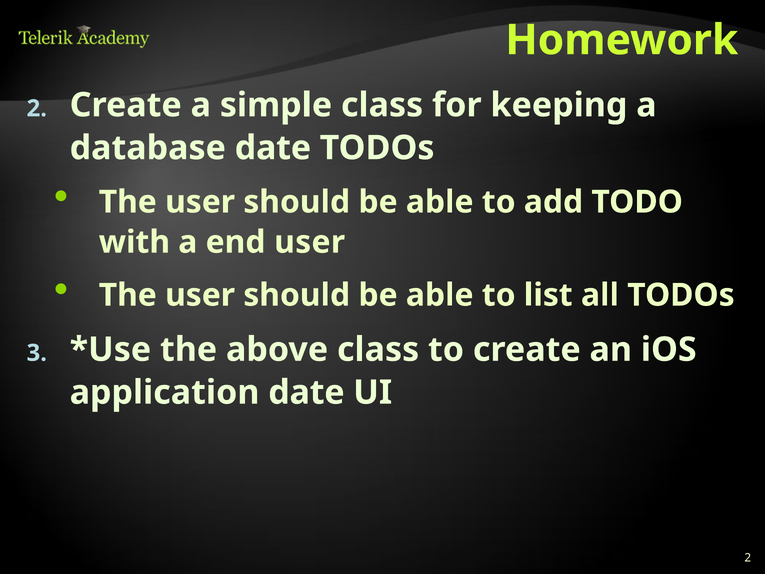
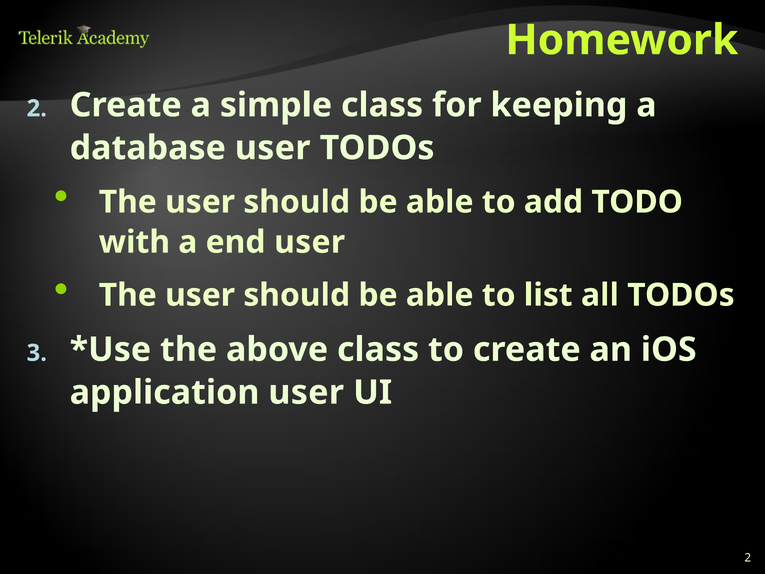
database date: date -> user (273, 148)
application date: date -> user (306, 392)
